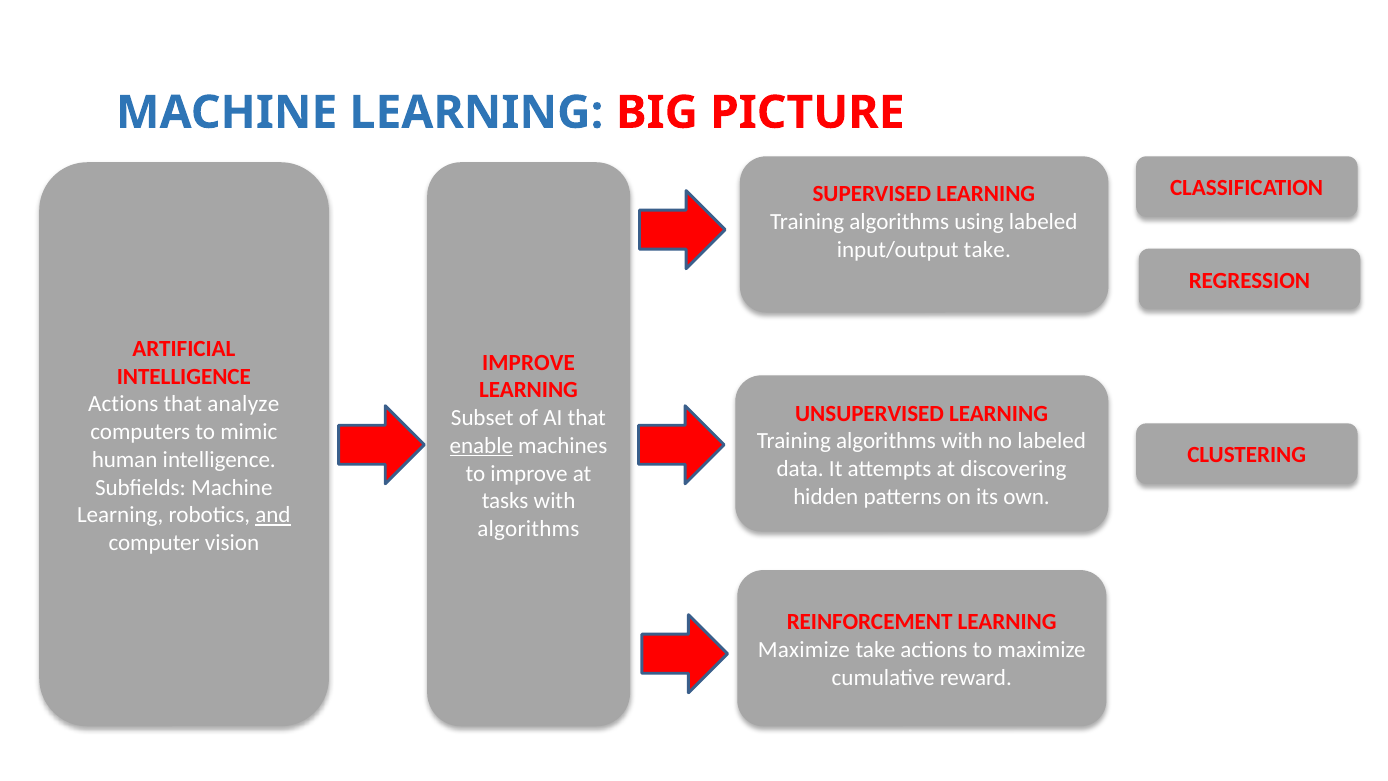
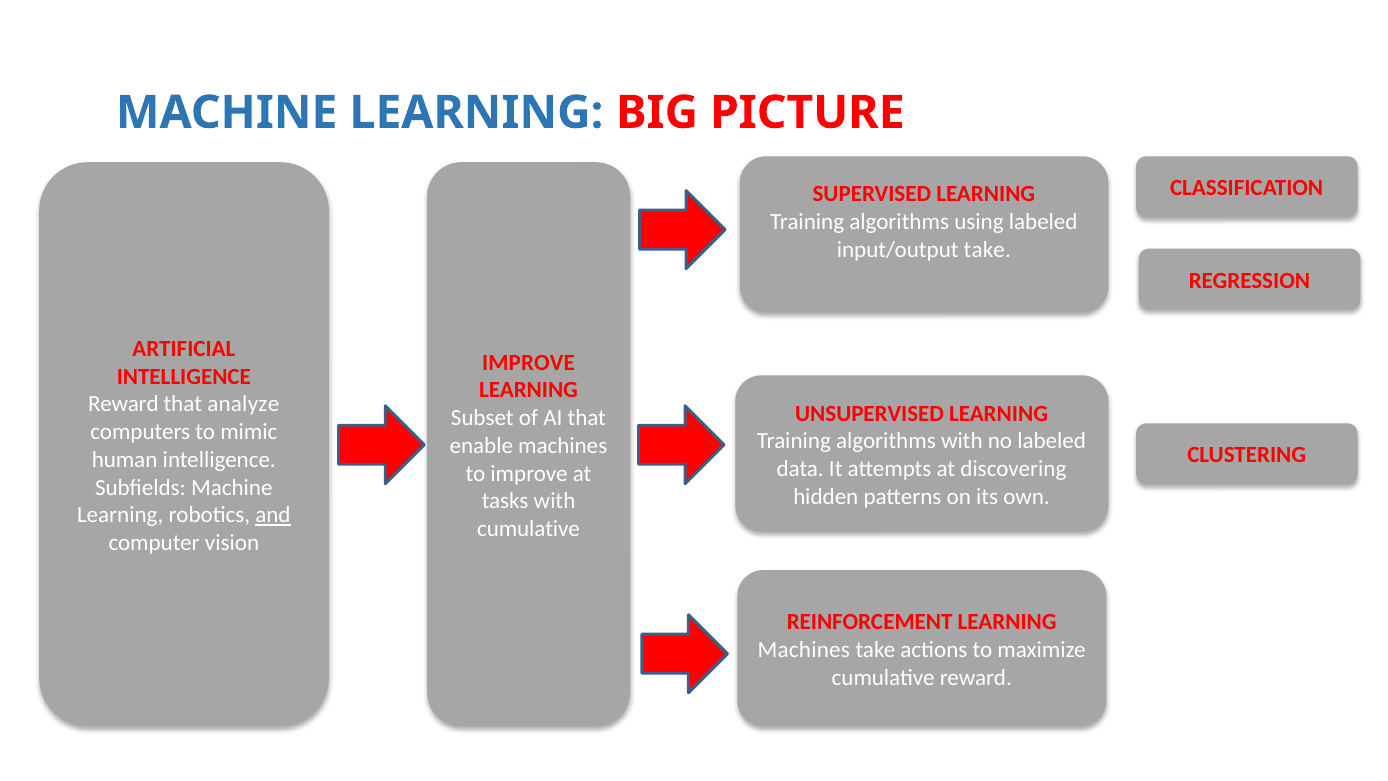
Actions: Actions -> Reward (123, 404)
enable underline: present -> none (481, 446)
algorithms: algorithms -> cumulative (529, 529)
Maximize: Maximize -> Machines (804, 650)
